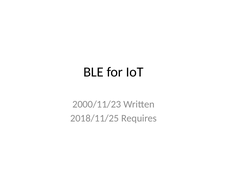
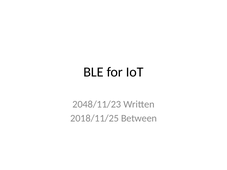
2000/11/23: 2000/11/23 -> 2048/11/23 (97, 104)
Requires: Requires -> Between (139, 118)
